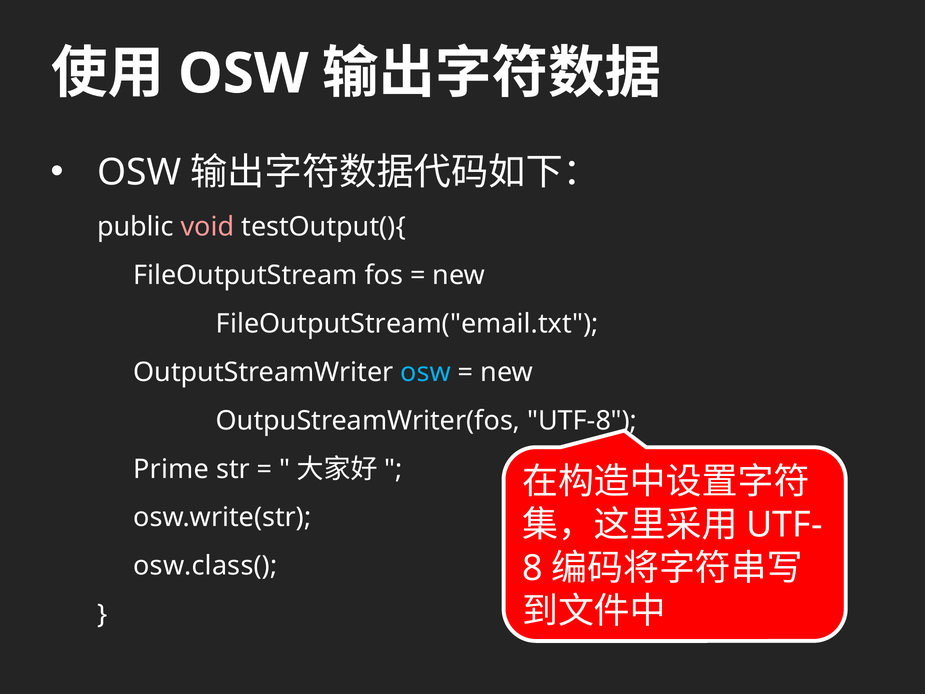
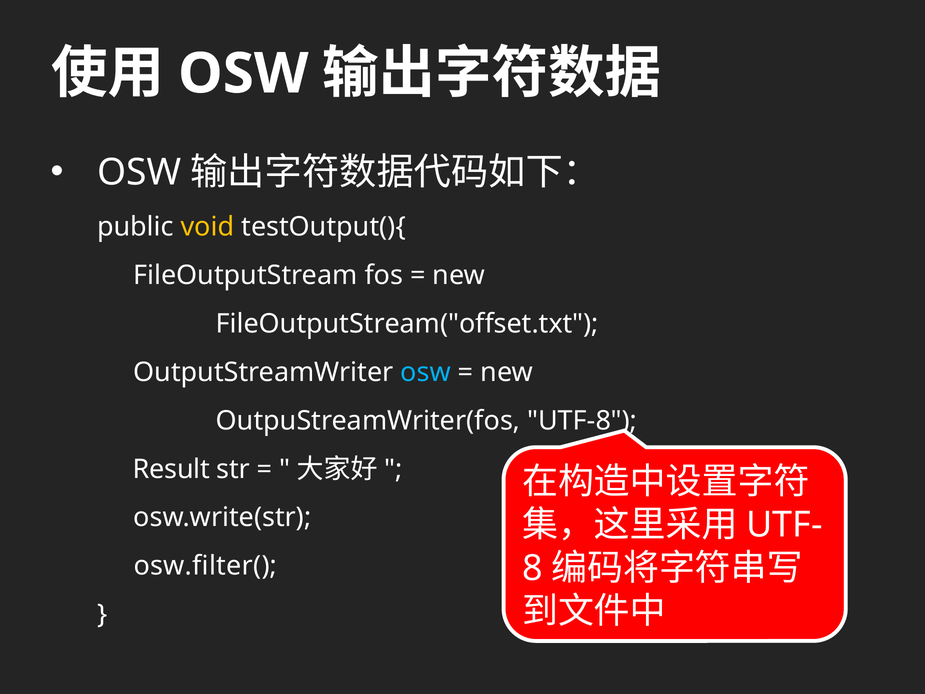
void colour: pink -> yellow (208, 227)
FileOutputStream("email.txt: FileOutputStream("email.txt -> FileOutputStream("offset.txt (407, 324)
Prime: Prime -> Result (171, 469)
osw.class(: osw.class( -> osw.filter( (205, 566)
